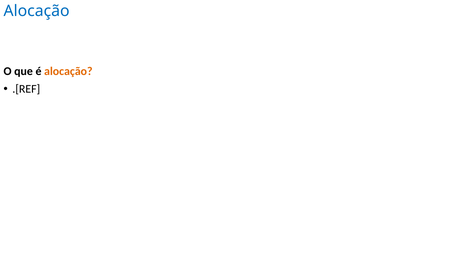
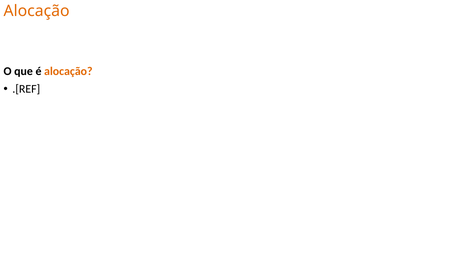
Alocação colour: blue -> orange (37, 11)
